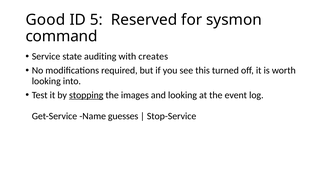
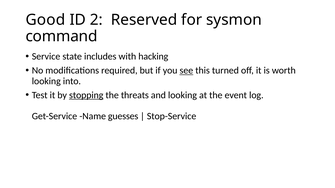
5: 5 -> 2 (96, 20)
auditing: auditing -> includes (100, 57)
creates: creates -> hacking (153, 57)
see underline: none -> present (186, 71)
images: images -> threats (135, 95)
